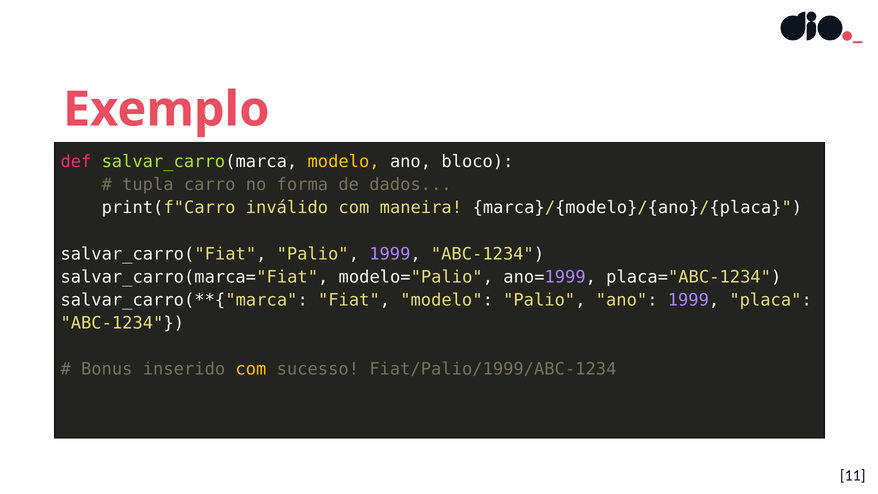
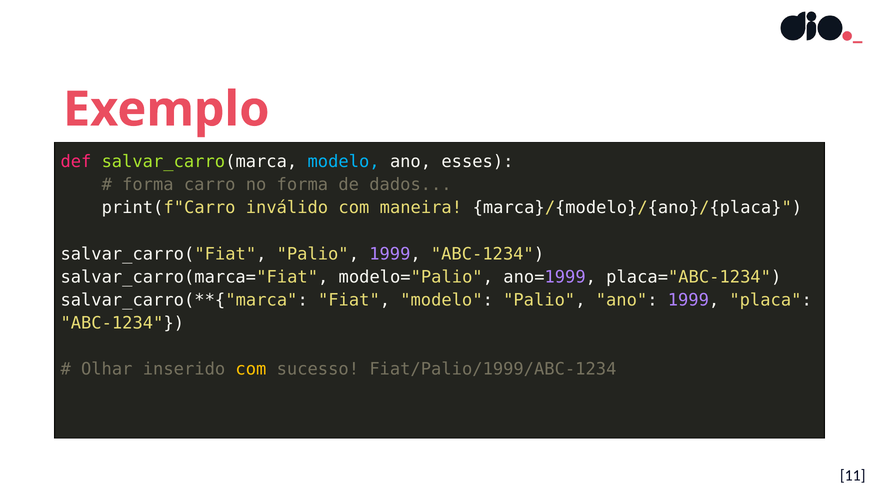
modelo colour: yellow -> light blue (344, 162)
bloco: bloco -> esses (477, 162)
tupla: tupla -> forma (148, 185)
Bonus: Bonus -> Olhar (107, 369)
